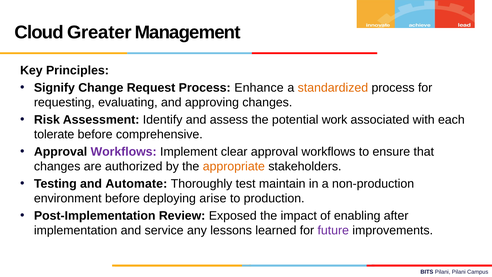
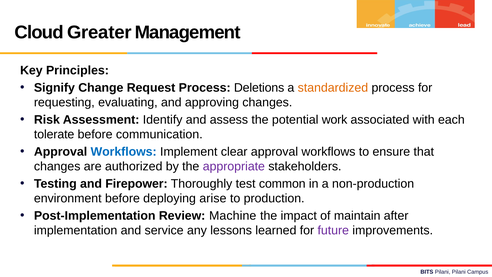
Enhance: Enhance -> Deletions (259, 88)
comprehensive: comprehensive -> communication (159, 134)
Workflows colour: purple -> blue (124, 152)
appropriate colour: orange -> purple (234, 166)
Automate: Automate -> Firepower (136, 184)
maintain: maintain -> common (282, 184)
Exposed: Exposed -> Machine (233, 215)
enabling: enabling -> maintain (357, 215)
